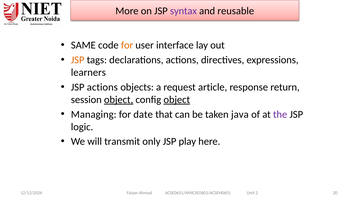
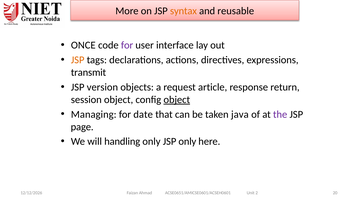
syntax colour: purple -> orange (183, 11)
SAME: SAME -> ONCE (83, 45)
for colour: orange -> purple (127, 45)
learners: learners -> transmit (88, 72)
JSP actions: actions -> version (102, 87)
object underline: present -> none (119, 99)
logic: logic -> page (82, 126)
transmit: transmit -> handling (122, 141)
JSP play: play -> only (187, 141)
